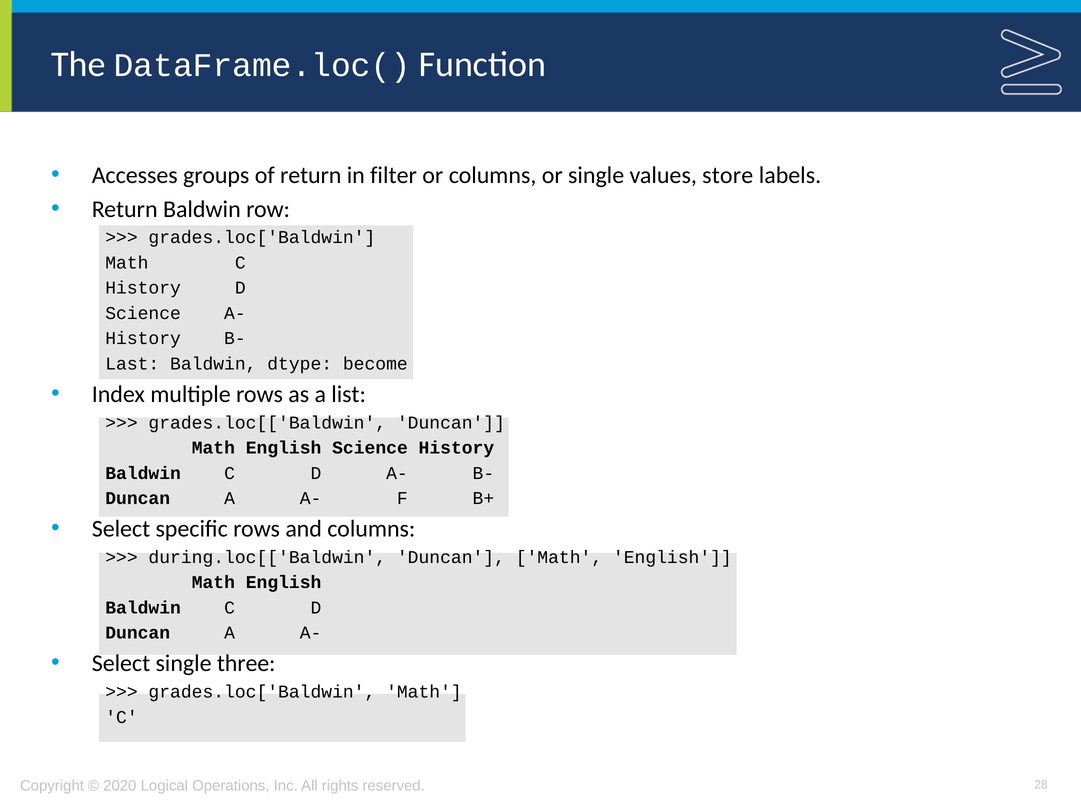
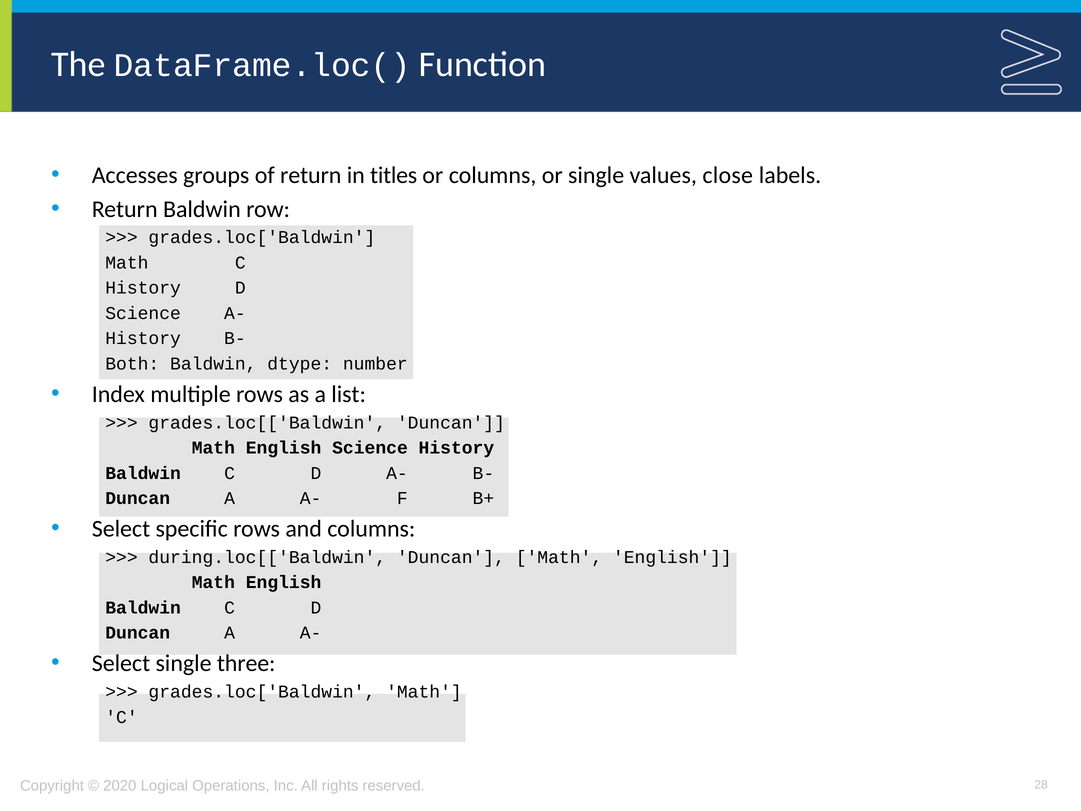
filter: filter -> titles (394, 175)
store: store -> close (728, 175)
Last: Last -> Both (132, 364)
become: become -> number (375, 364)
